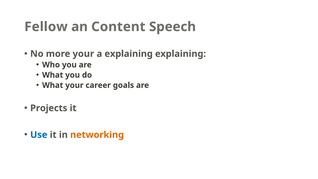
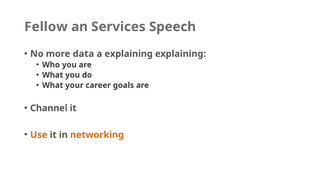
Content: Content -> Services (118, 27)
more your: your -> data (83, 54)
Projects: Projects -> Channel (49, 108)
Use colour: blue -> orange (39, 135)
